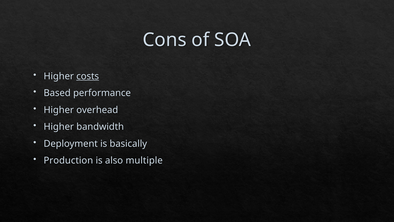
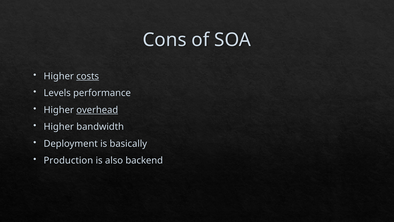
Based: Based -> Levels (57, 93)
overhead underline: none -> present (97, 110)
multiple: multiple -> backend (144, 160)
